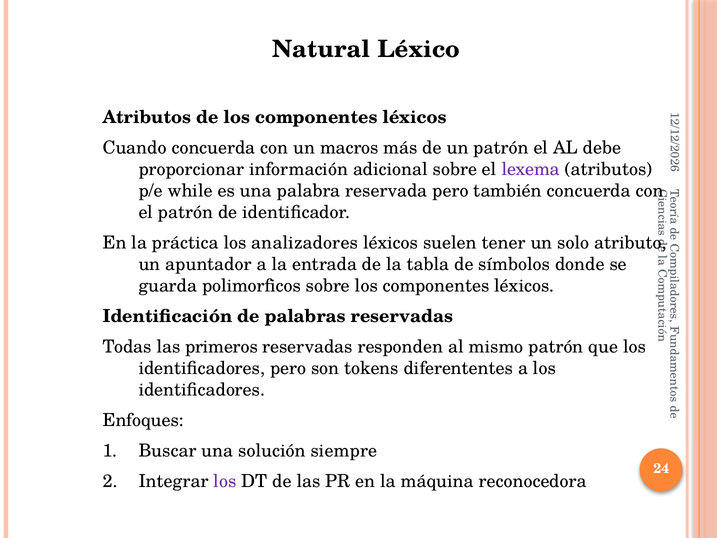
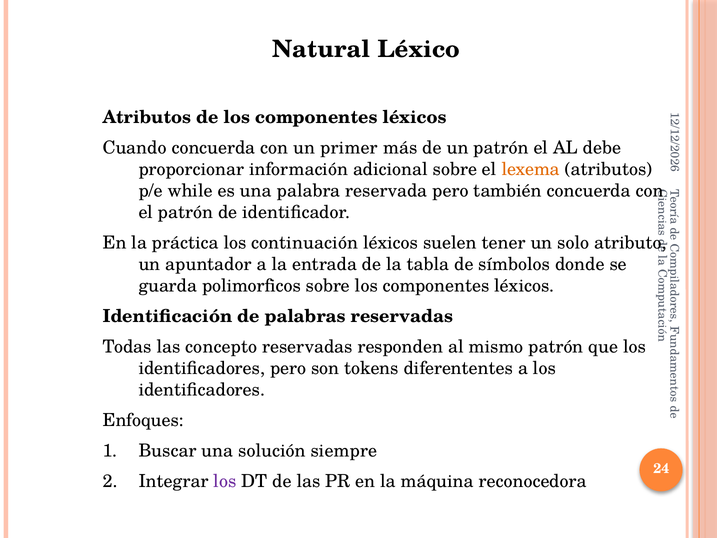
macros: macros -> primer (349, 148)
lexema colour: purple -> orange (531, 169)
analizadores: analizadores -> continuación (305, 243)
primeros: primeros -> concepto (221, 347)
